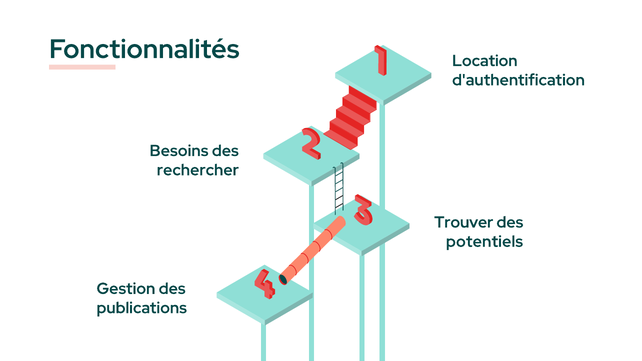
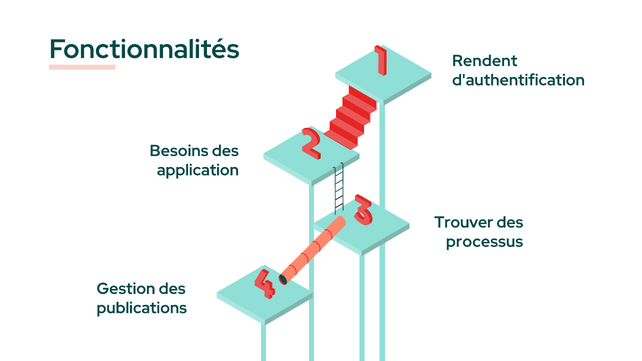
Location: Location -> Rendent (485, 61)
rechercher: rechercher -> application (198, 170)
potentiels: potentiels -> processus (484, 242)
